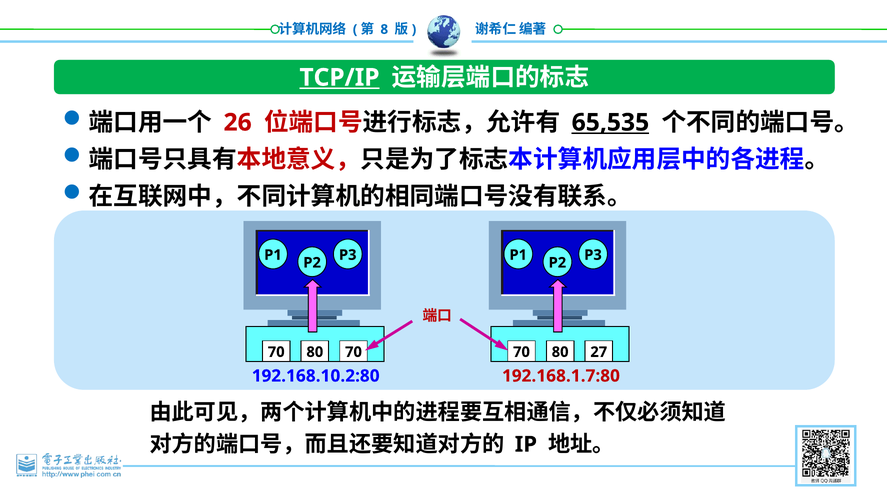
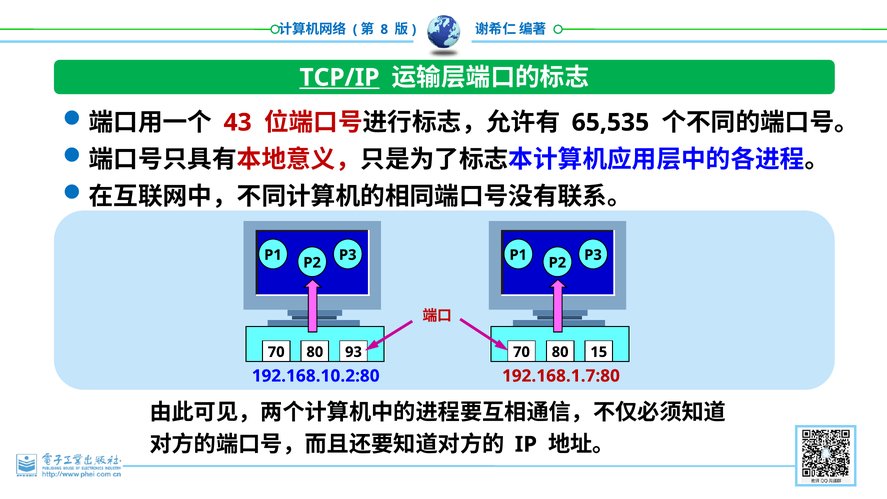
26: 26 -> 43 (238, 122)
65,535 underline: present -> none (610, 122)
80 70: 70 -> 93 (353, 352)
27: 27 -> 15 (599, 352)
